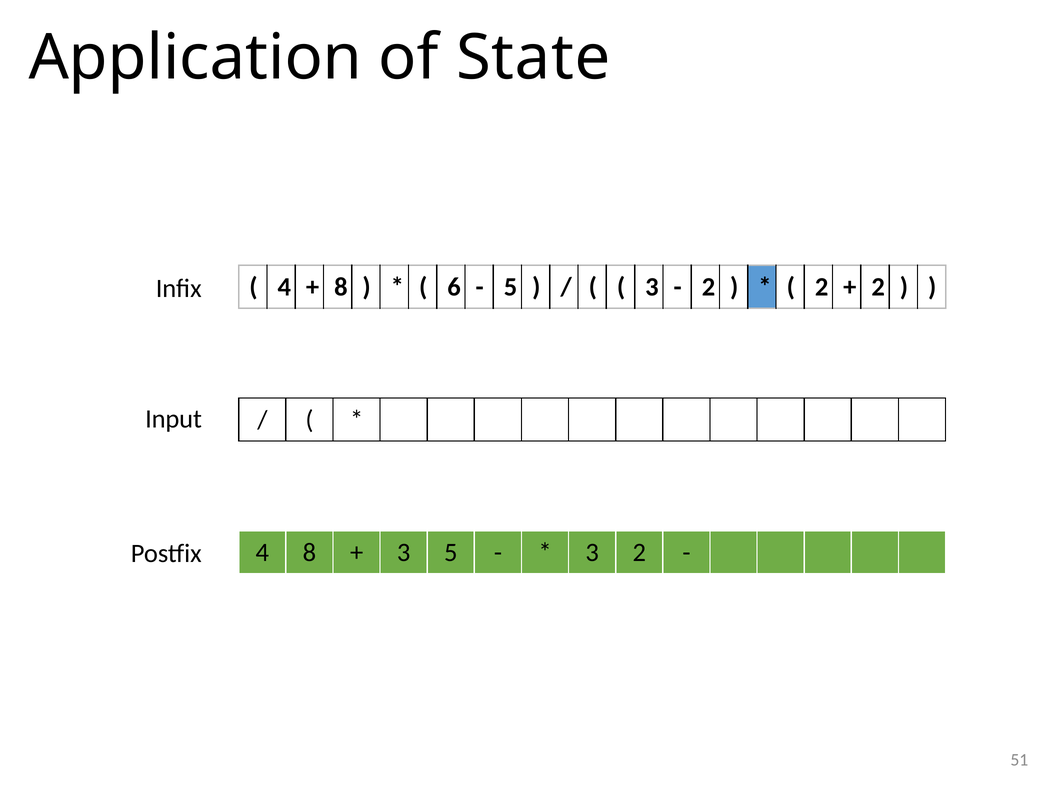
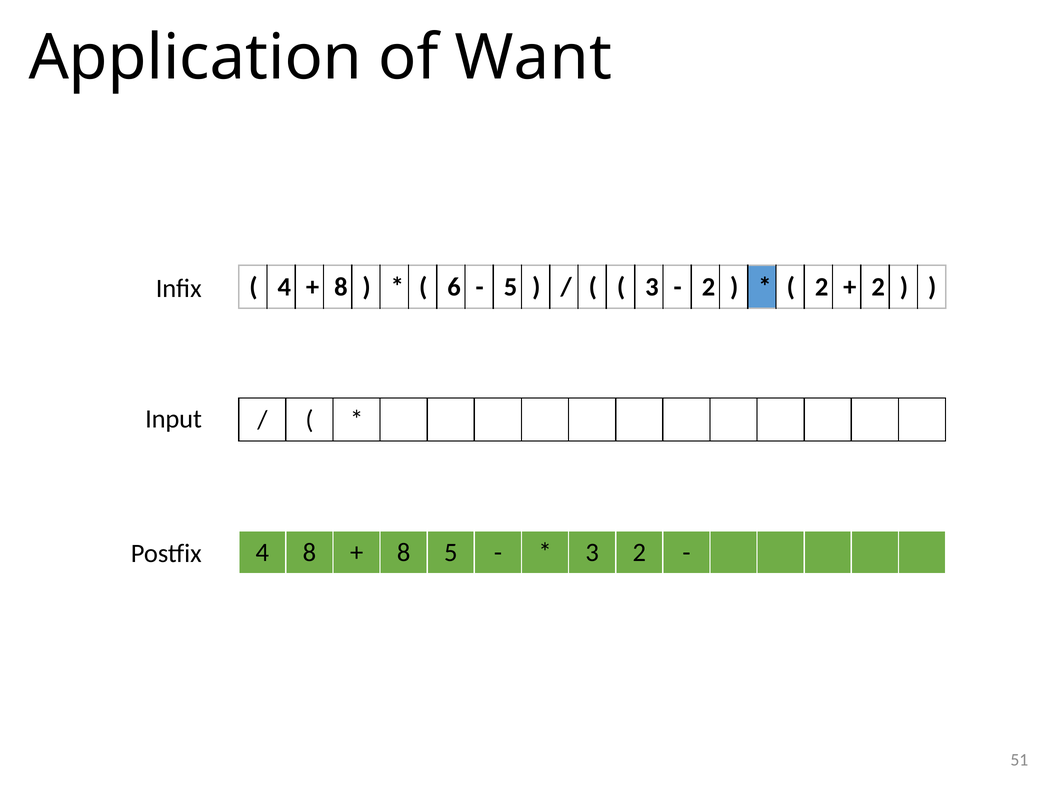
State: State -> Want (533, 58)
3: 3 -> 8 (404, 552)
